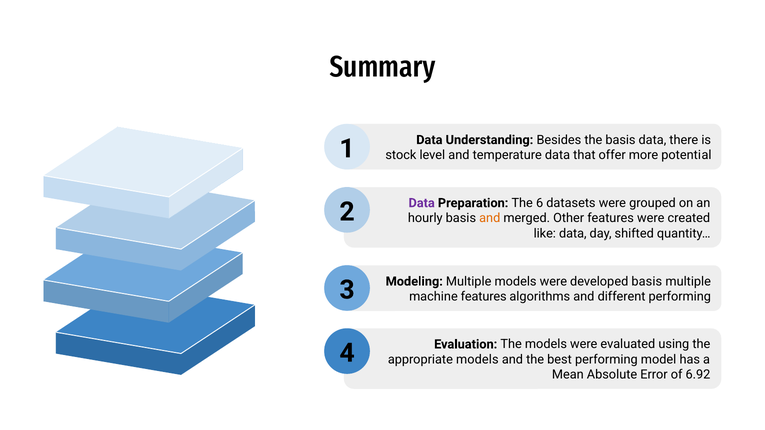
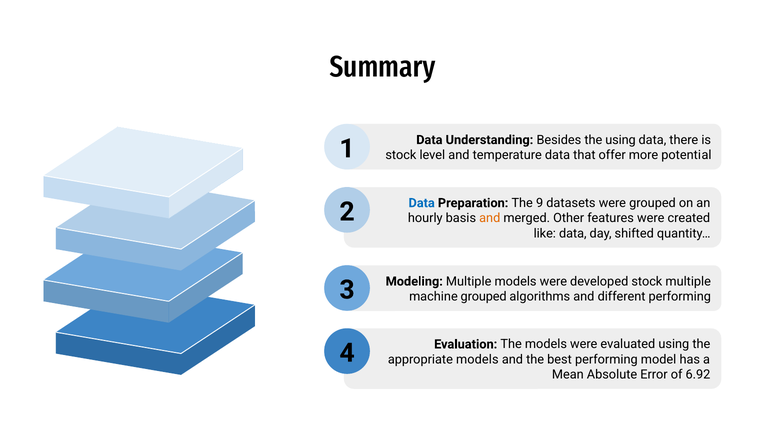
the basis: basis -> using (621, 140)
Data colour: purple -> blue (422, 203)
6: 6 -> 9 (540, 203)
developed basis: basis -> stock (647, 282)
machine features: features -> grouped (484, 297)
